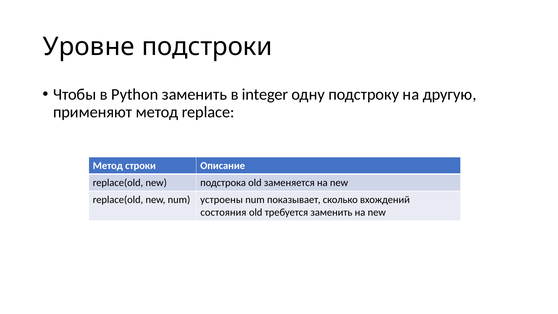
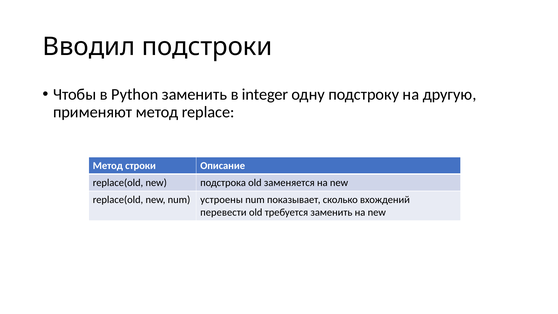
Уровне: Уровне -> Вводил (89, 47)
состояния: состояния -> перевести (223, 212)
